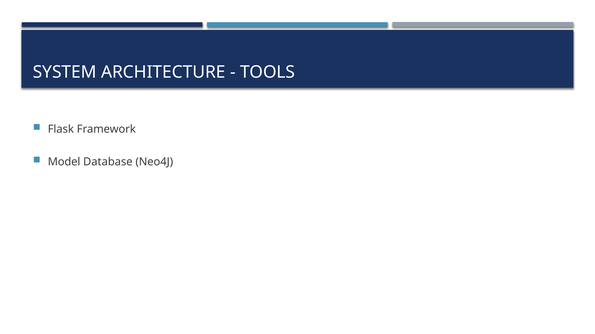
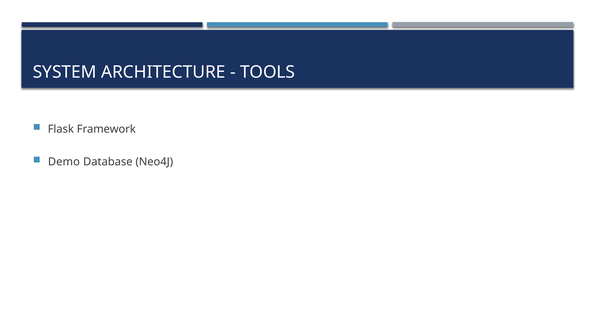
Model: Model -> Demo (64, 162)
